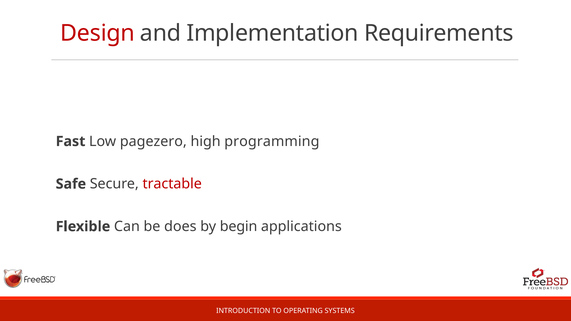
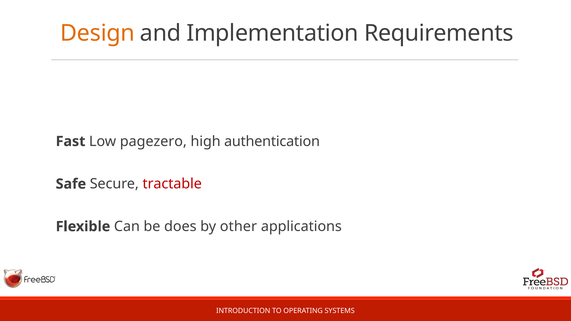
Design colour: red -> orange (98, 33)
programming: programming -> authentication (272, 141)
begin: begin -> other (238, 227)
